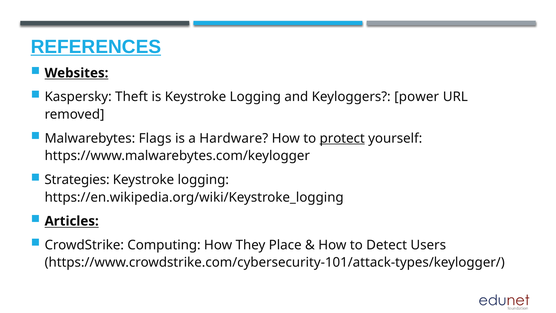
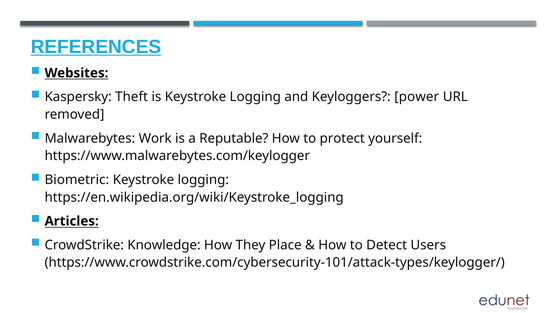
Flags: Flags -> Work (155, 138)
Hardware: Hardware -> Reputable (234, 138)
protect underline: present -> none (342, 138)
Strategies: Strategies -> Biometric (77, 180)
Computing: Computing -> Knowledge (164, 245)
